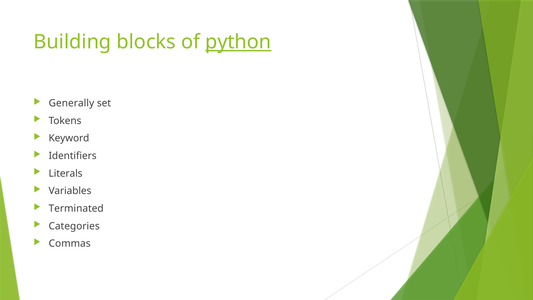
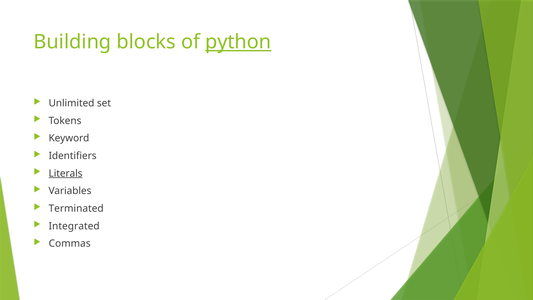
Generally: Generally -> Unlimited (71, 103)
Literals underline: none -> present (66, 173)
Categories: Categories -> Integrated (74, 226)
